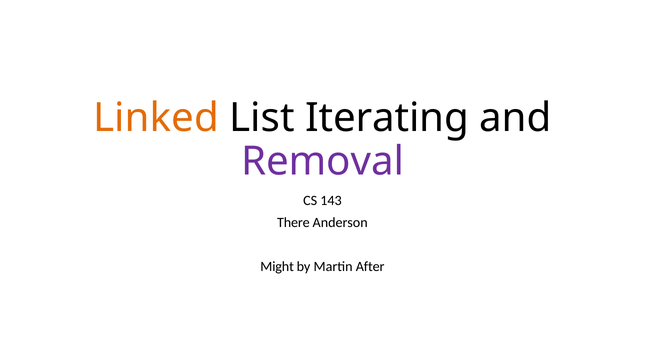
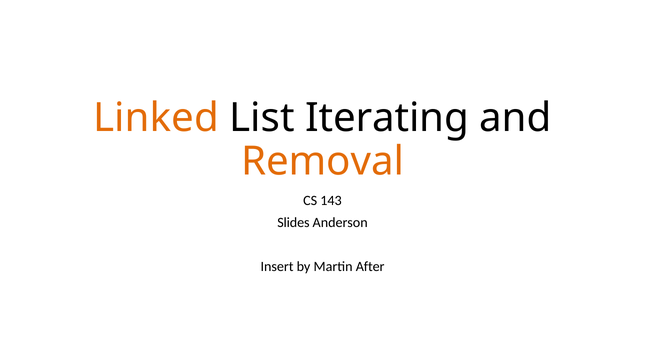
Removal colour: purple -> orange (323, 161)
There: There -> Slides (293, 222)
Might: Might -> Insert (277, 266)
